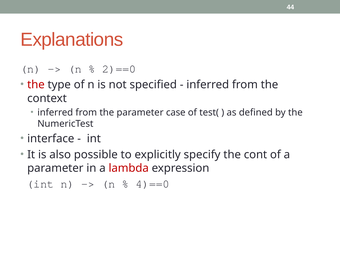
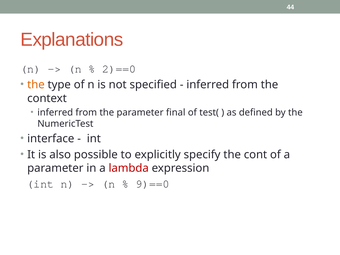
the colour: red -> orange (36, 85)
case: case -> final (176, 112)
4)==0: 4)==0 -> 9)==0 (153, 184)
